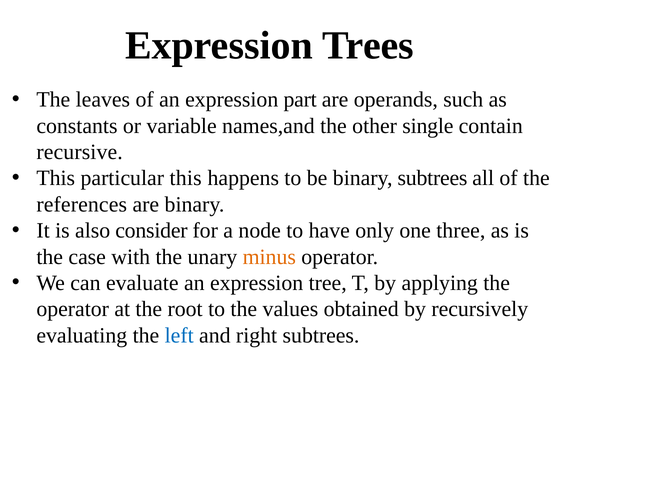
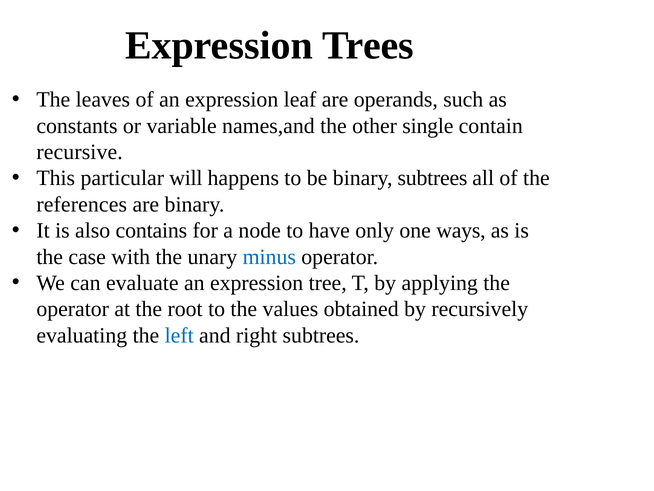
part: part -> leaf (300, 100)
particular this: this -> will (186, 178)
consider: consider -> contains (151, 230)
three: three -> ways (461, 230)
minus colour: orange -> blue (269, 257)
